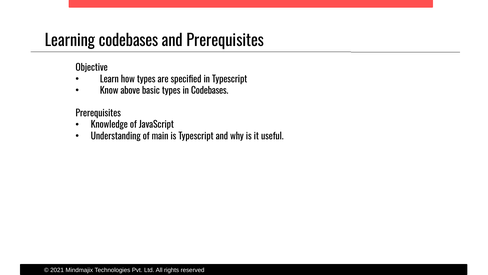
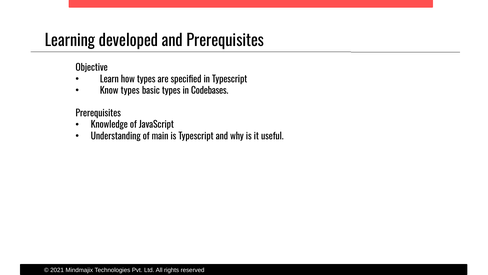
Learning codebases: codebases -> developed (129, 41)
Know above: above -> types (130, 90)
